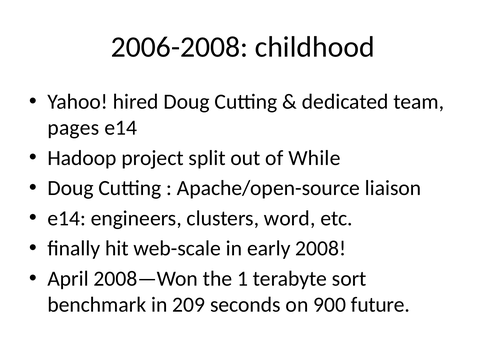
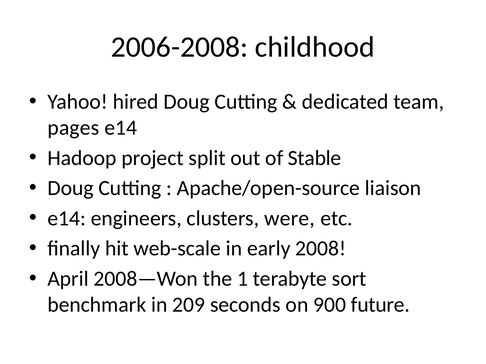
While: While -> Stable (315, 158)
word: word -> were (290, 219)
